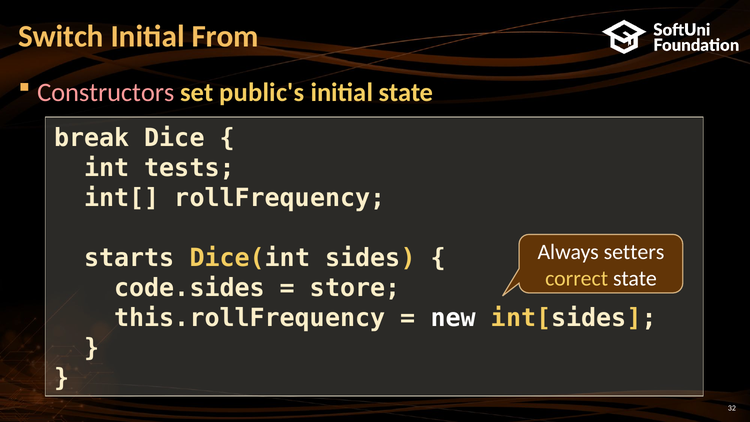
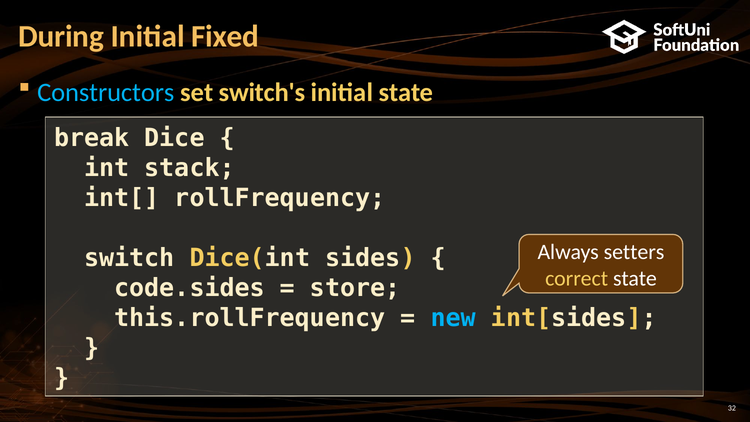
Switch: Switch -> During (61, 36)
From: From -> Fixed (225, 36)
Constructors colour: pink -> light blue (106, 92)
public's: public's -> switch's (262, 92)
tests: tests -> stack (190, 168)
starts: starts -> switch (129, 258)
new colour: white -> light blue (453, 318)
